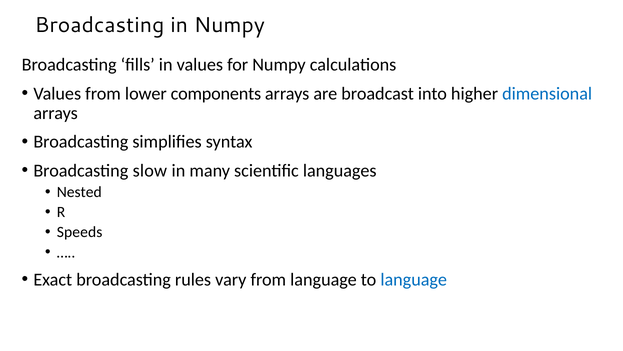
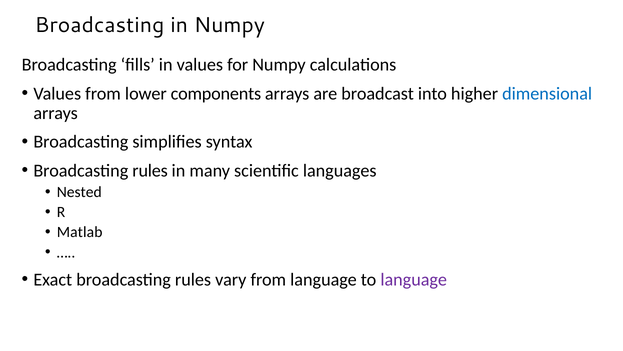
slow: slow -> rules (150, 170)
Speeds: Speeds -> Matlab (80, 232)
language colour: blue -> purple (414, 279)
